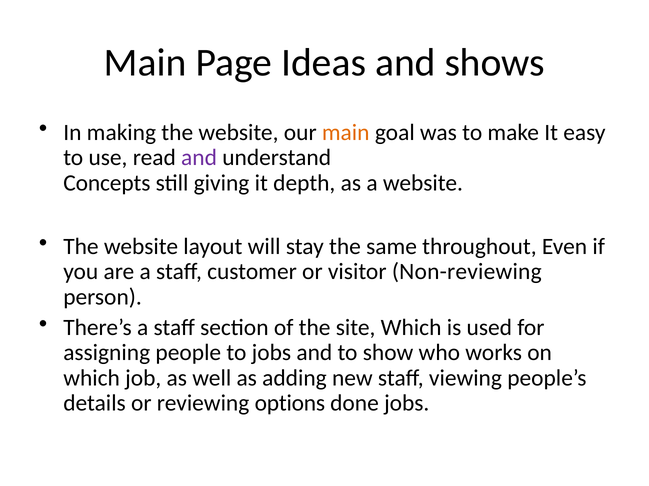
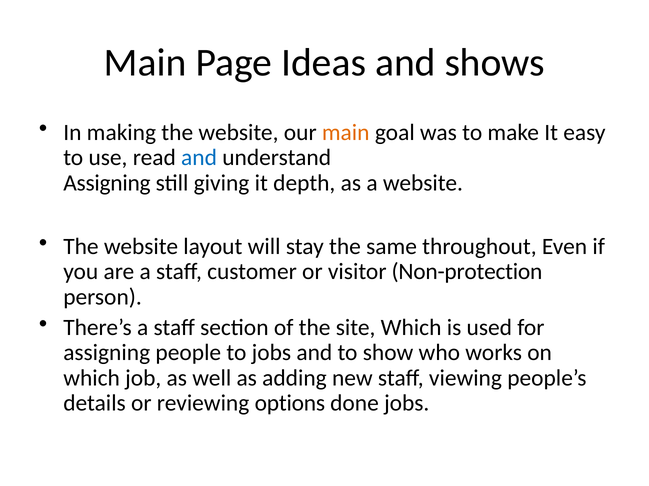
and colour: purple -> blue (199, 158)
Concepts: Concepts -> Assigning (107, 183)
Non-reviewing: Non-reviewing -> Non-protection (467, 272)
